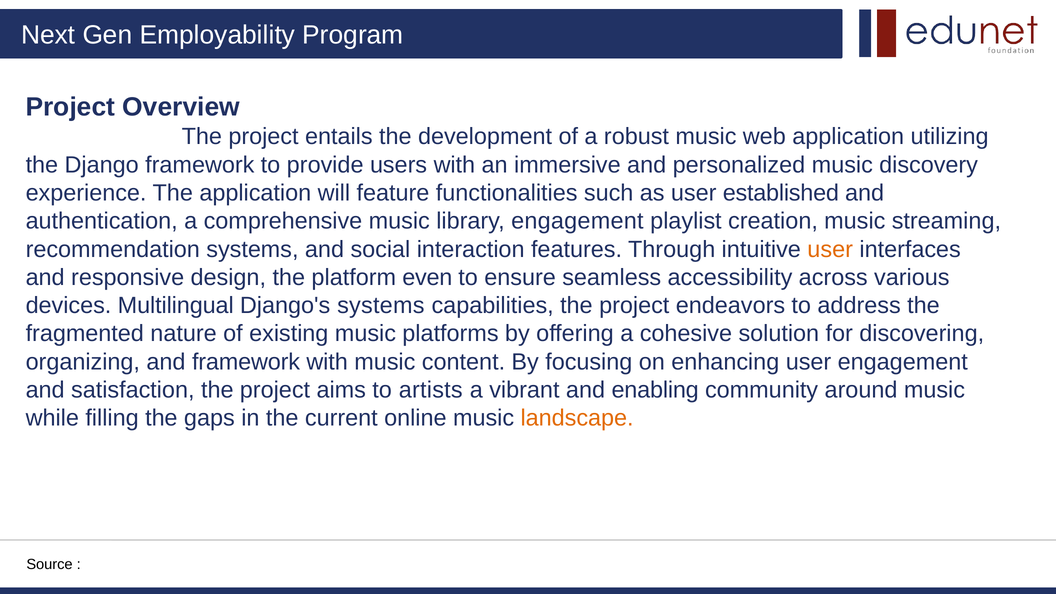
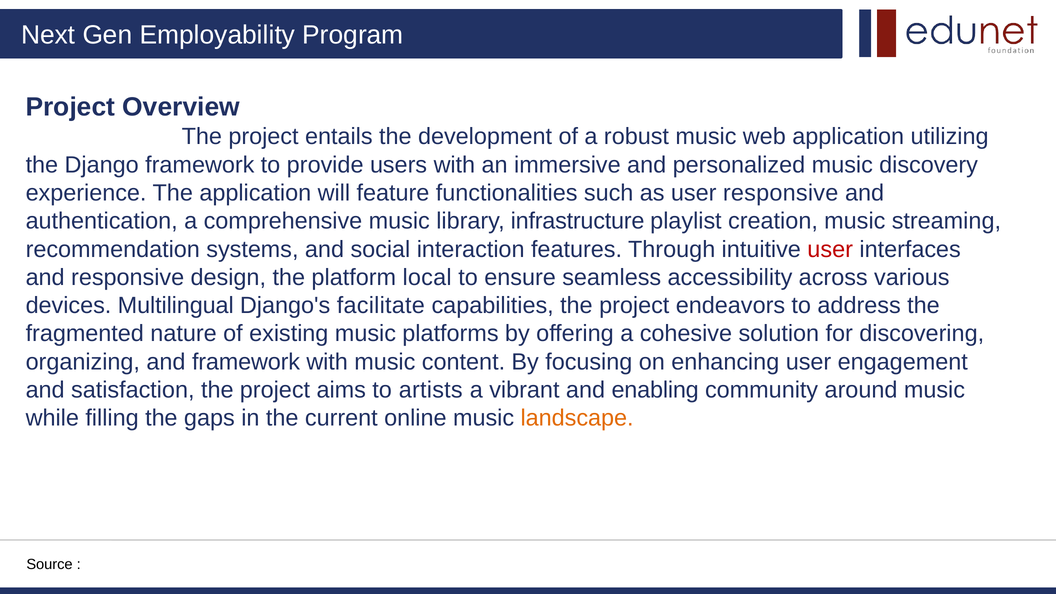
user established: established -> responsive (781, 193)
library engagement: engagement -> infrastructure (578, 221)
user colour: orange -> red (830, 249)
even: even -> local (427, 277)
Django's systems: systems -> facilitate (381, 306)
